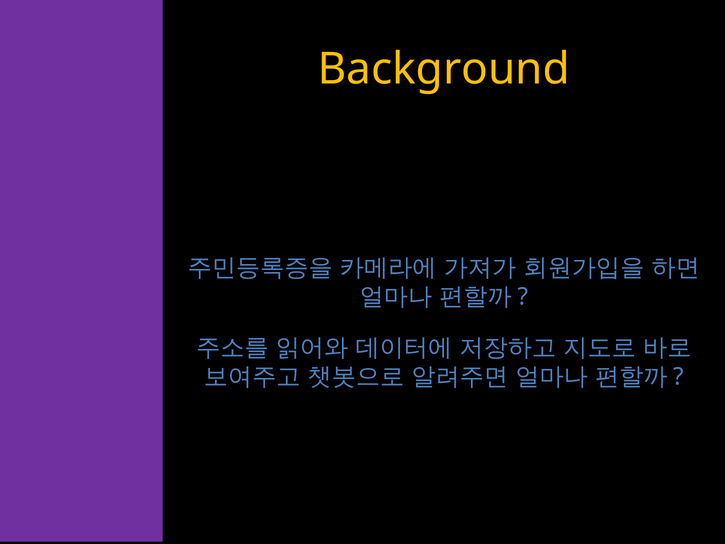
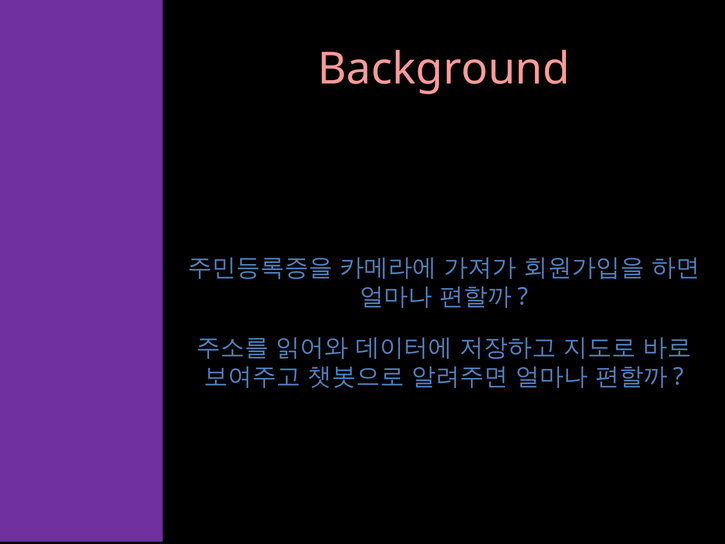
Background colour: yellow -> pink (444, 69)
